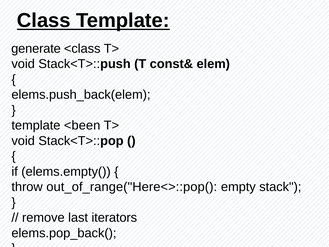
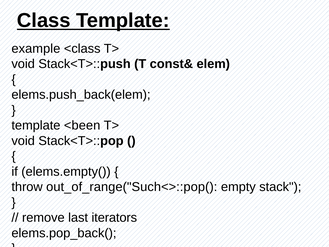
generate: generate -> example (36, 49)
out_of_range("Here<>::pop(: out_of_range("Here<>::pop( -> out_of_range("Such<>::pop( (132, 187)
